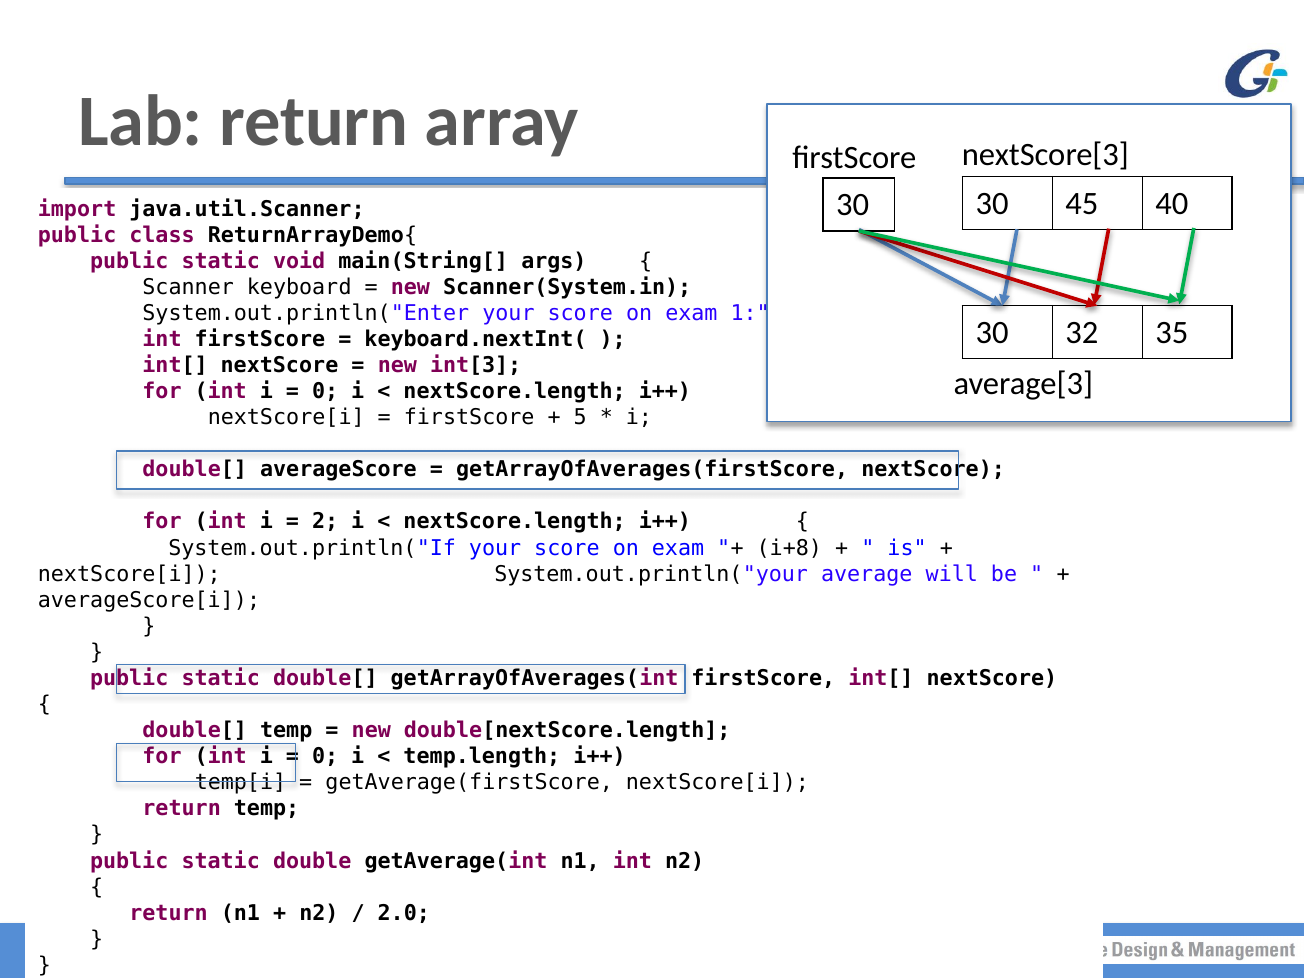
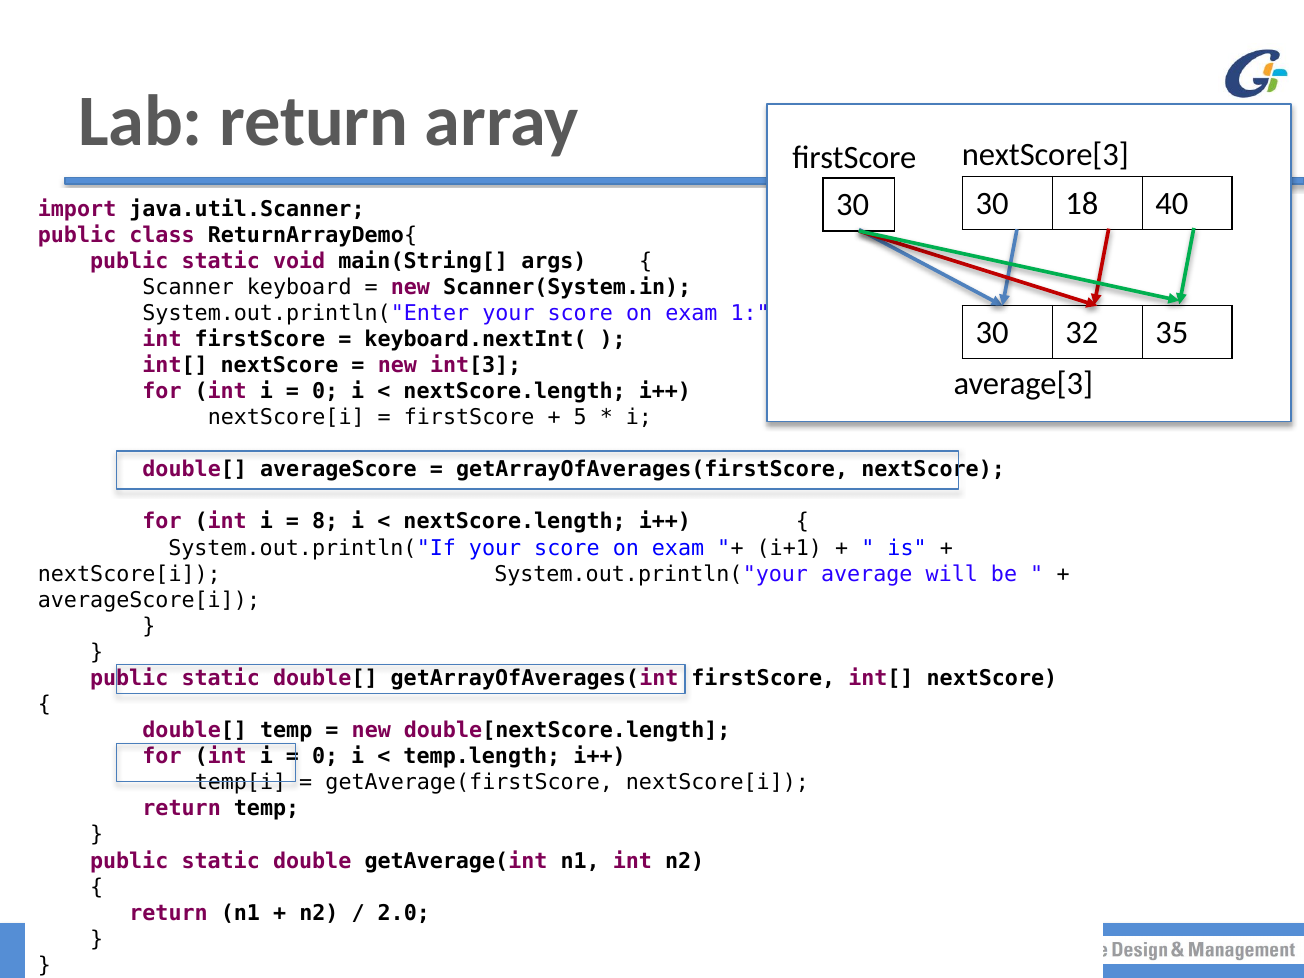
45: 45 -> 18 (1082, 203)
2: 2 -> 8 (325, 522)
i+8: i+8 -> i+1 (789, 548)
